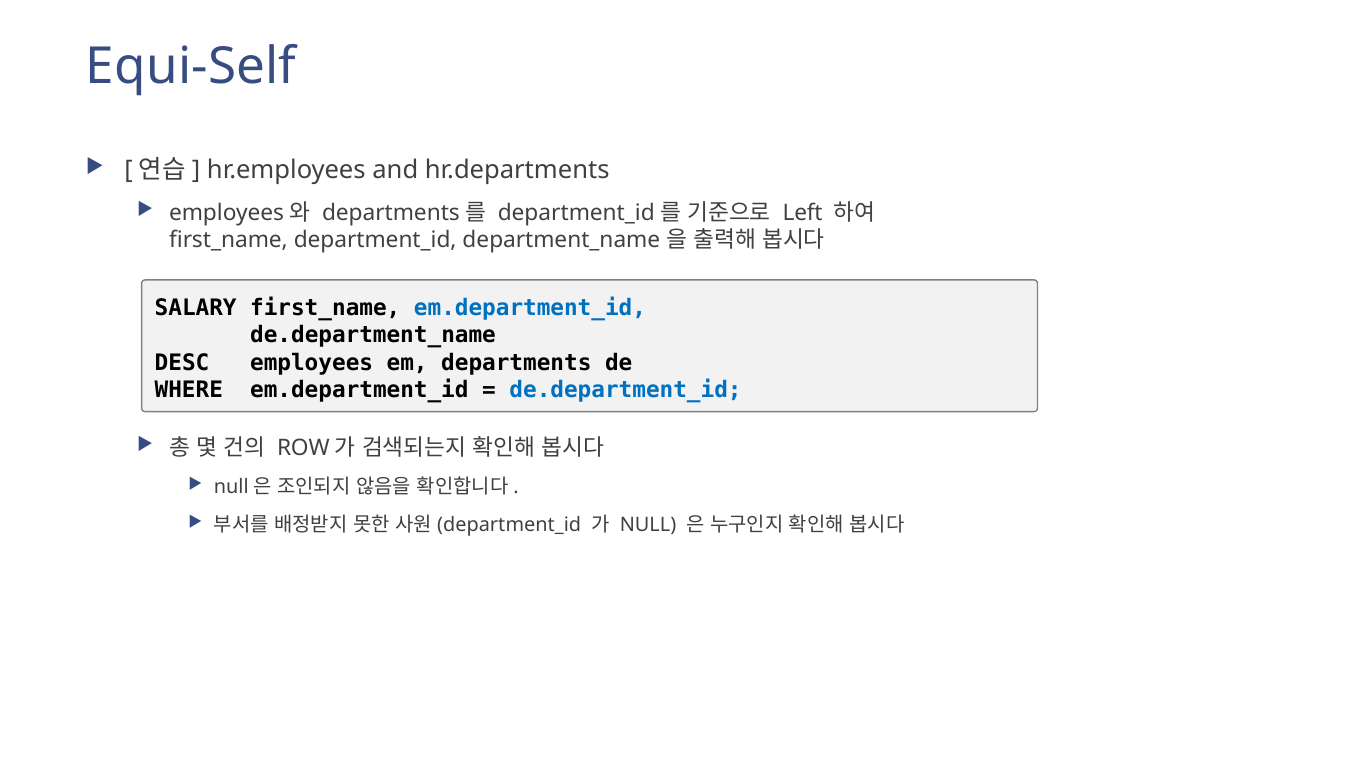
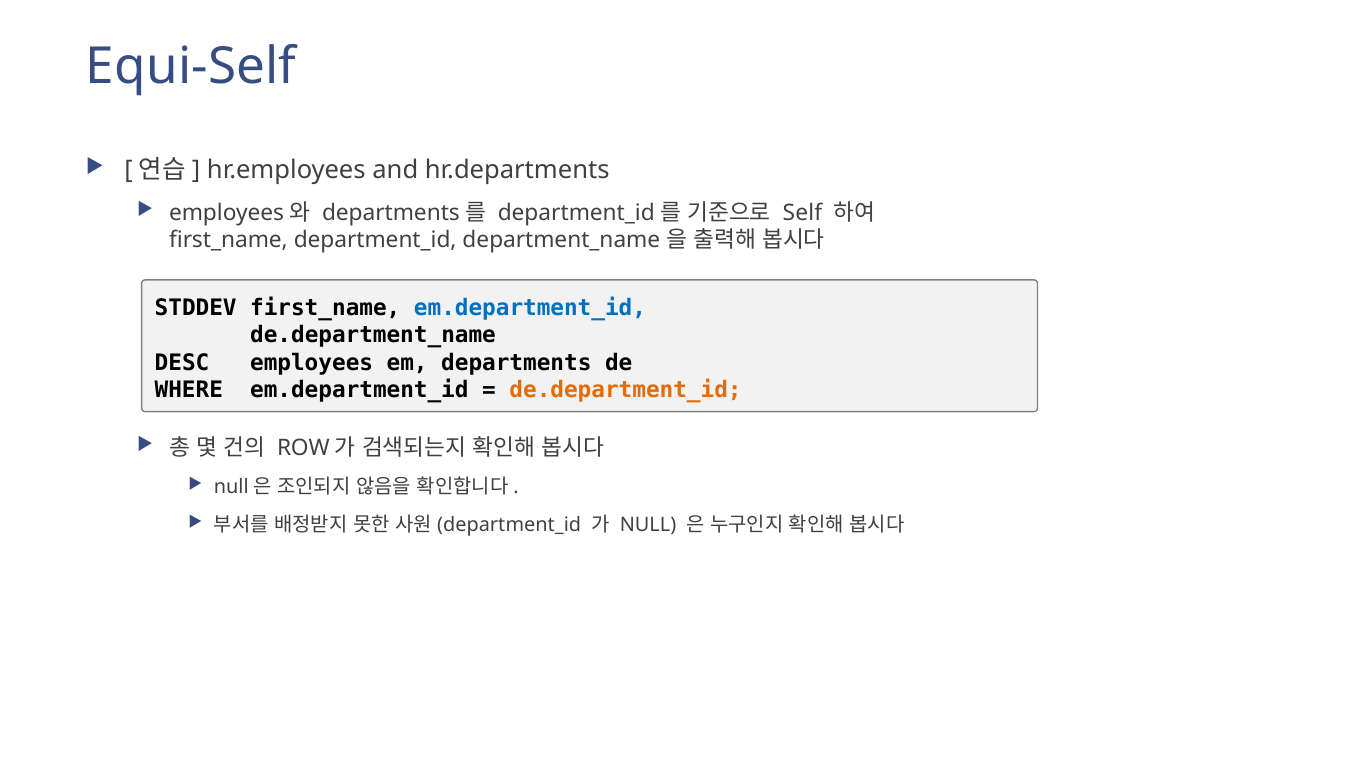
Left: Left -> Self (802, 213)
SALARY: SALARY -> STDDEV (196, 308)
de.department_id colour: blue -> orange (626, 390)
